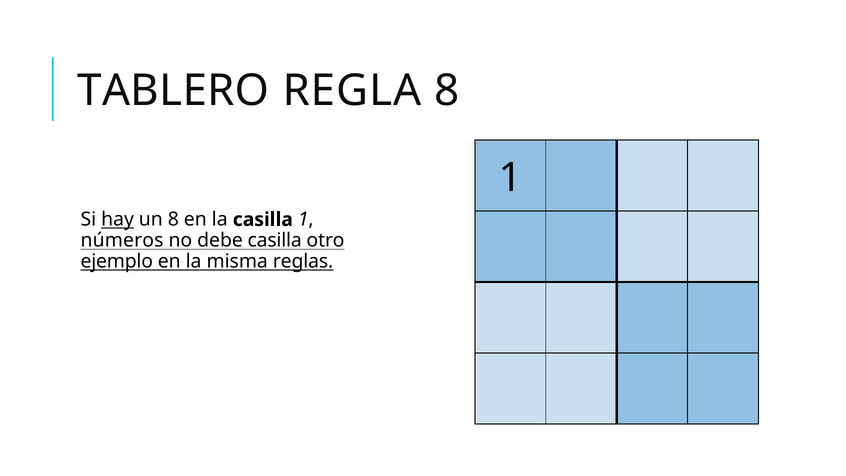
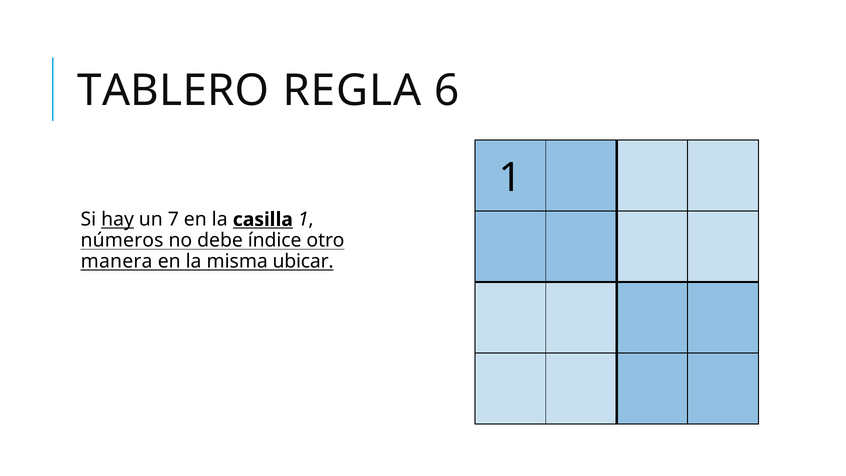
REGLA 8: 8 -> 6 (447, 91)
un 8: 8 -> 7 (173, 219)
casilla underline: none -> present (263, 219)
debe casilla: casilla -> índice (275, 240)
ejemplo: ejemplo -> manera (117, 261)
reglas: reglas -> ubicar (303, 261)
